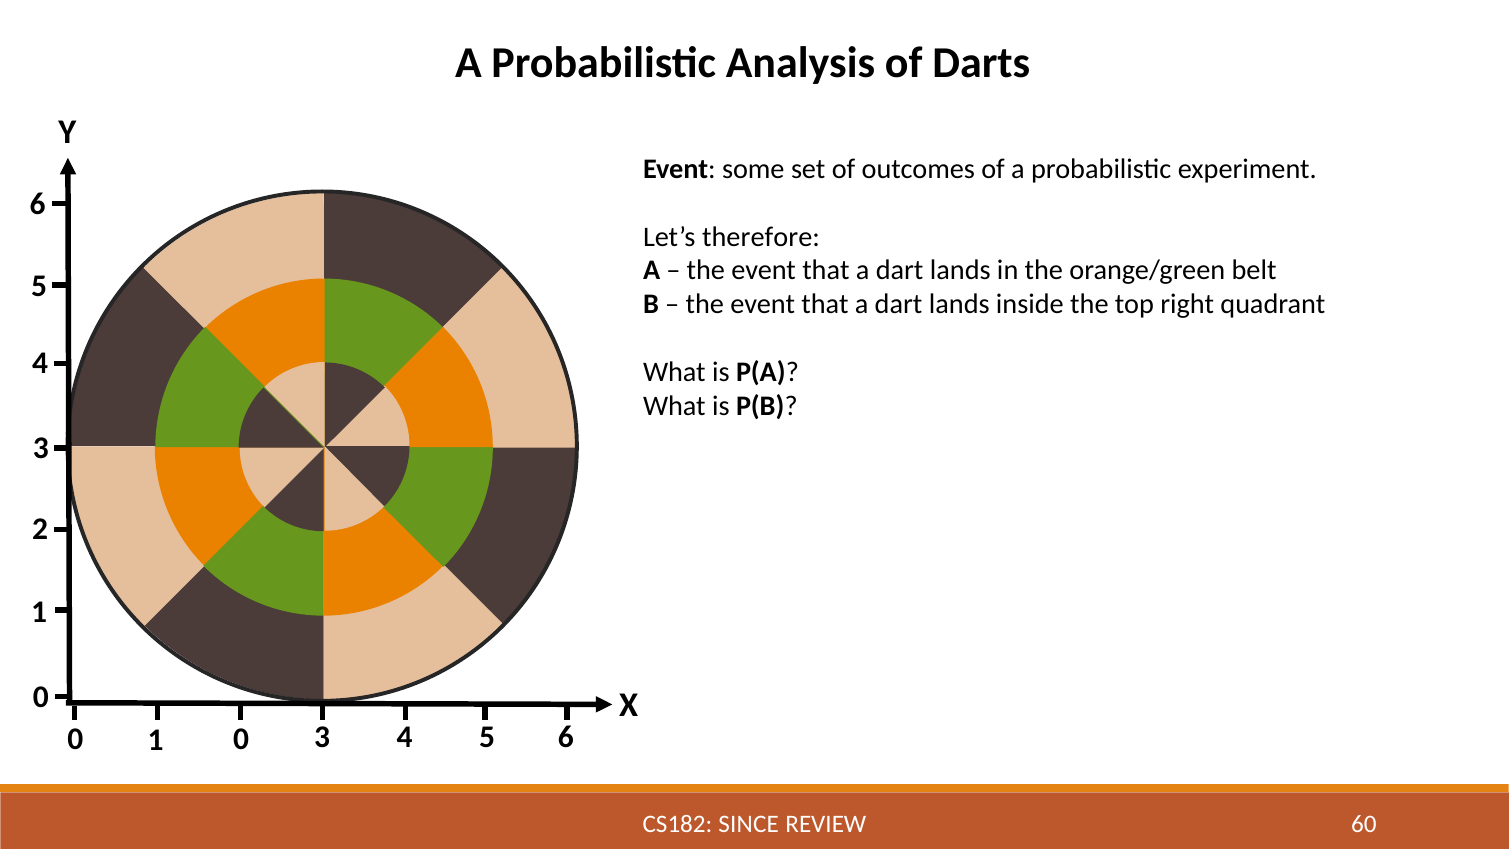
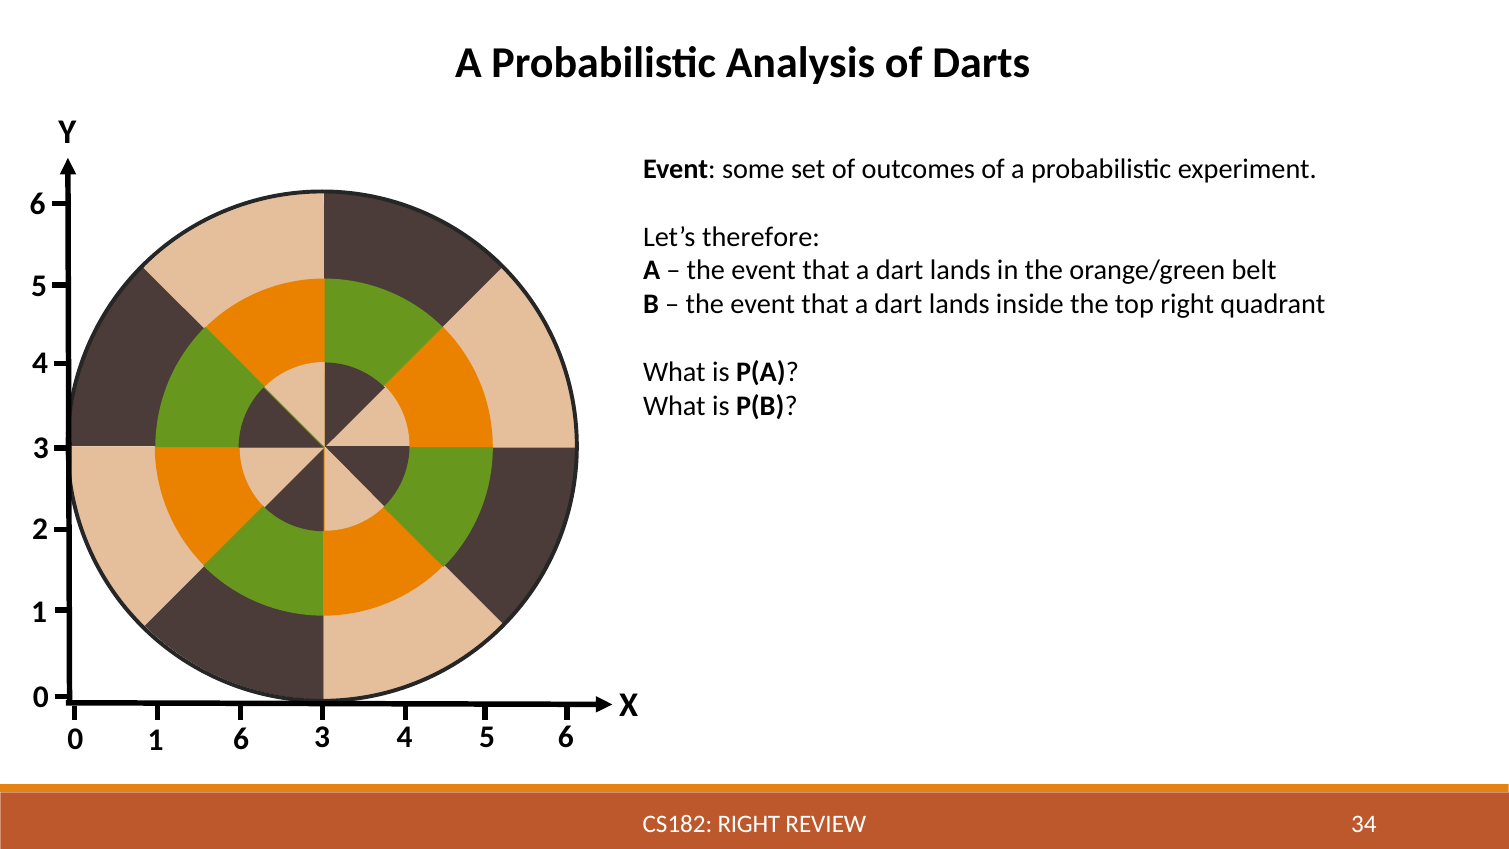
1 0: 0 -> 6 (241, 739)
CS182 SINCE: SINCE -> RIGHT (749, 824)
60: 60 -> 34 (1364, 824)
